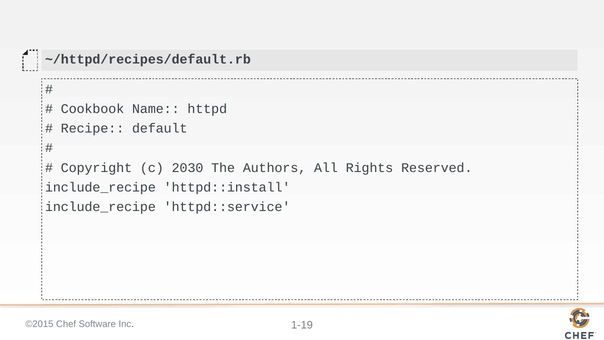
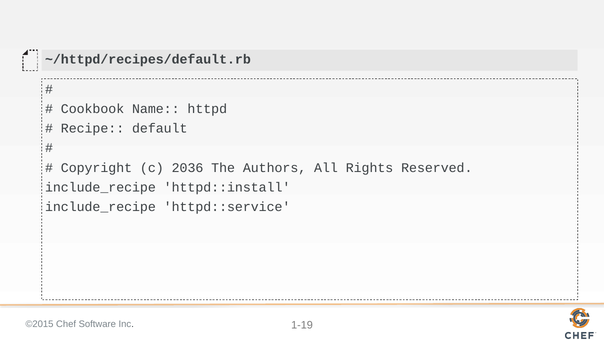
2030: 2030 -> 2036 (188, 168)
